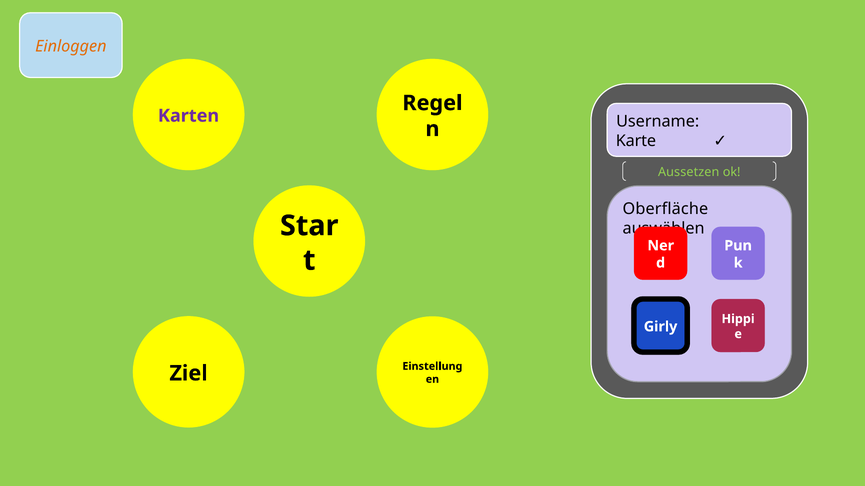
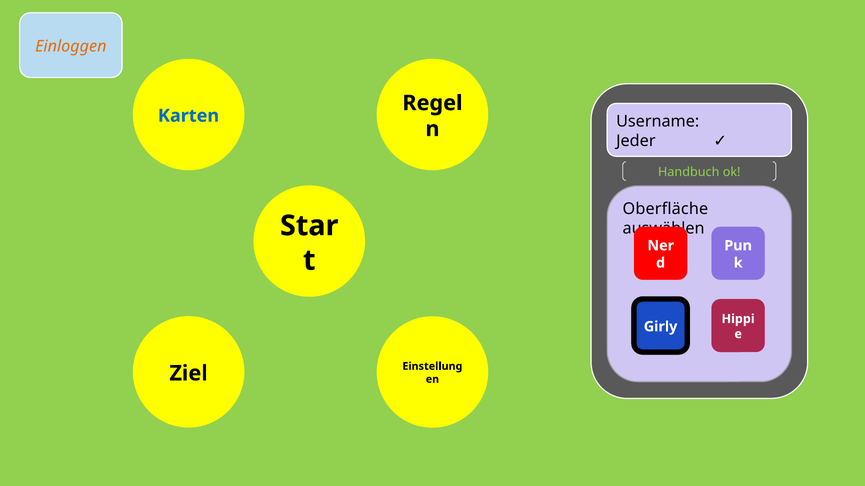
Karten colour: purple -> blue (189, 116)
Karte: Karte -> Jeder (636, 141)
Aussetzen: Aussetzen -> Handbuch (689, 172)
